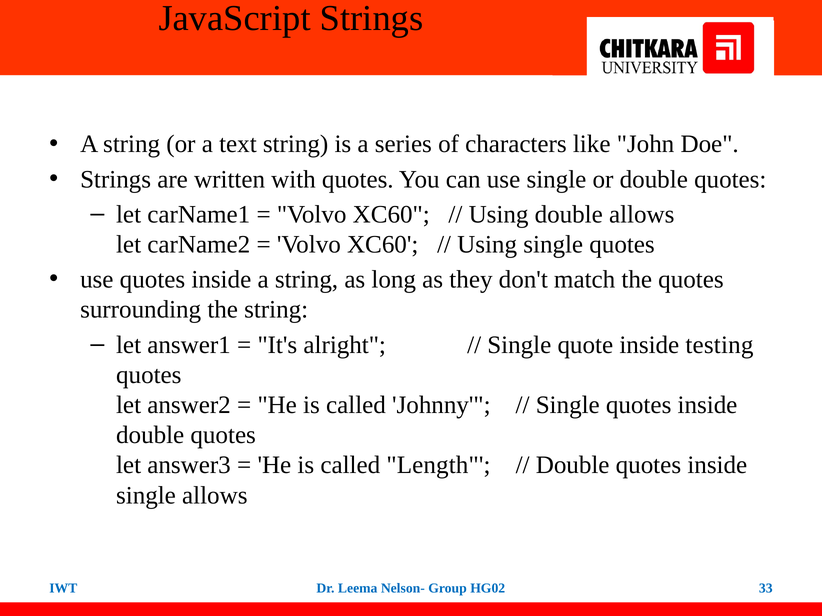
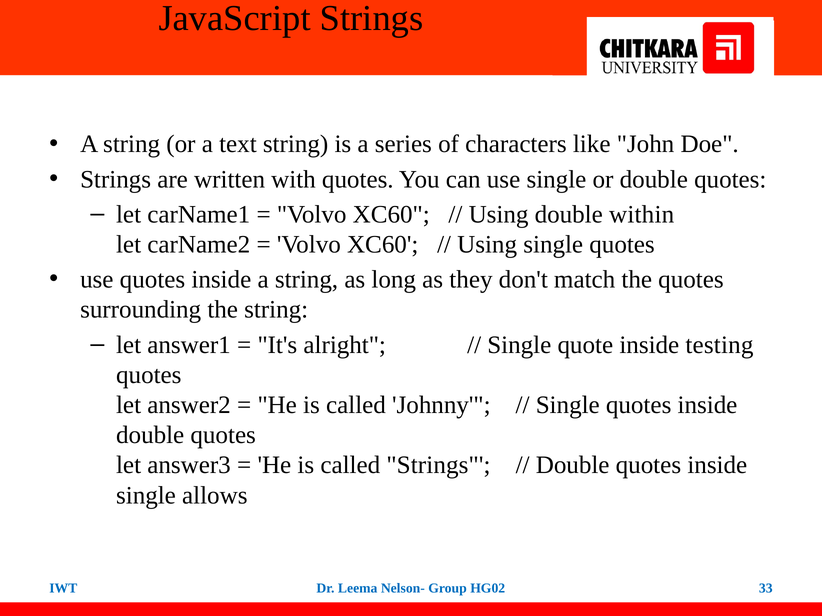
double allows: allows -> within (642, 215)
called Length: Length -> Strings (438, 466)
